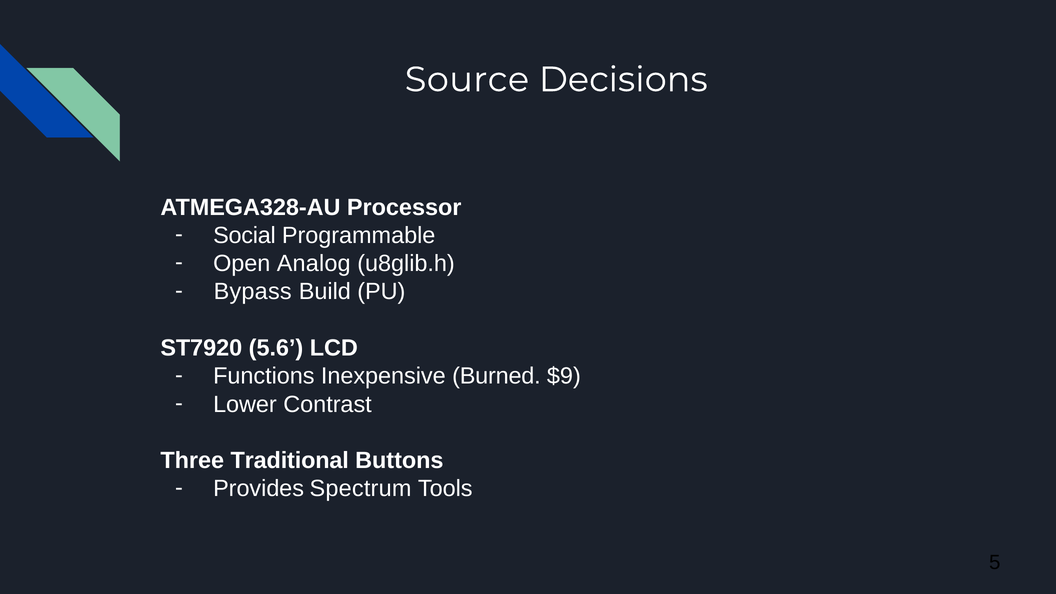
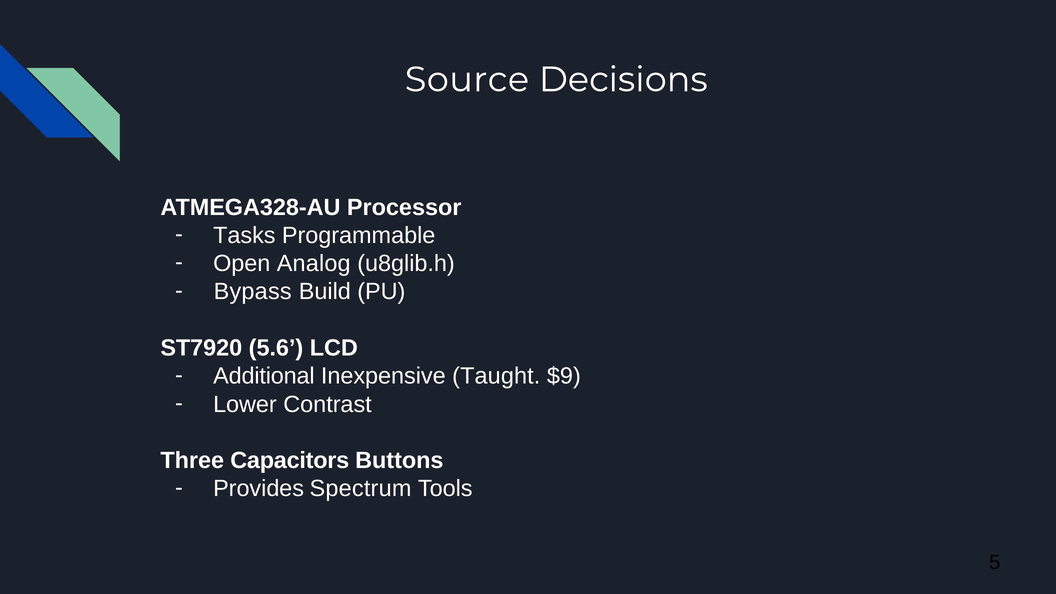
Social: Social -> Tasks (244, 235)
Functions: Functions -> Additional (264, 376)
Burned: Burned -> Taught (496, 376)
Traditional: Traditional -> Capacitors (290, 461)
